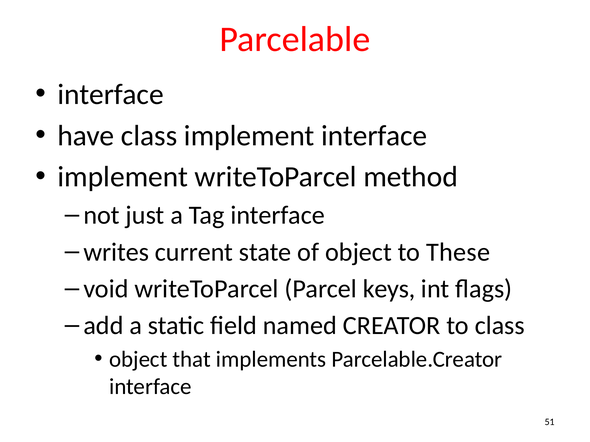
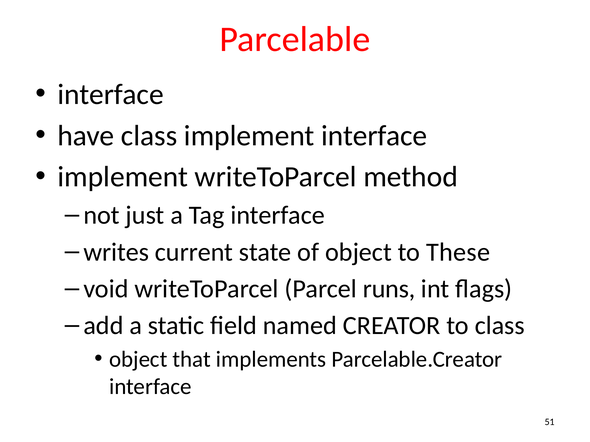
keys: keys -> runs (389, 289)
